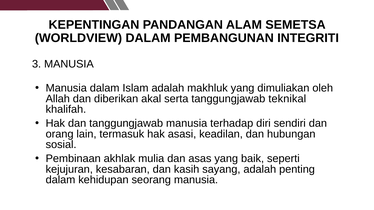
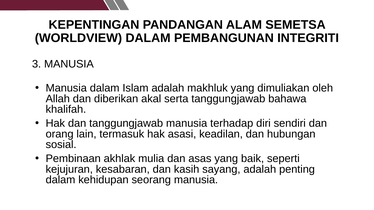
teknikal: teknikal -> bahawa (287, 99)
